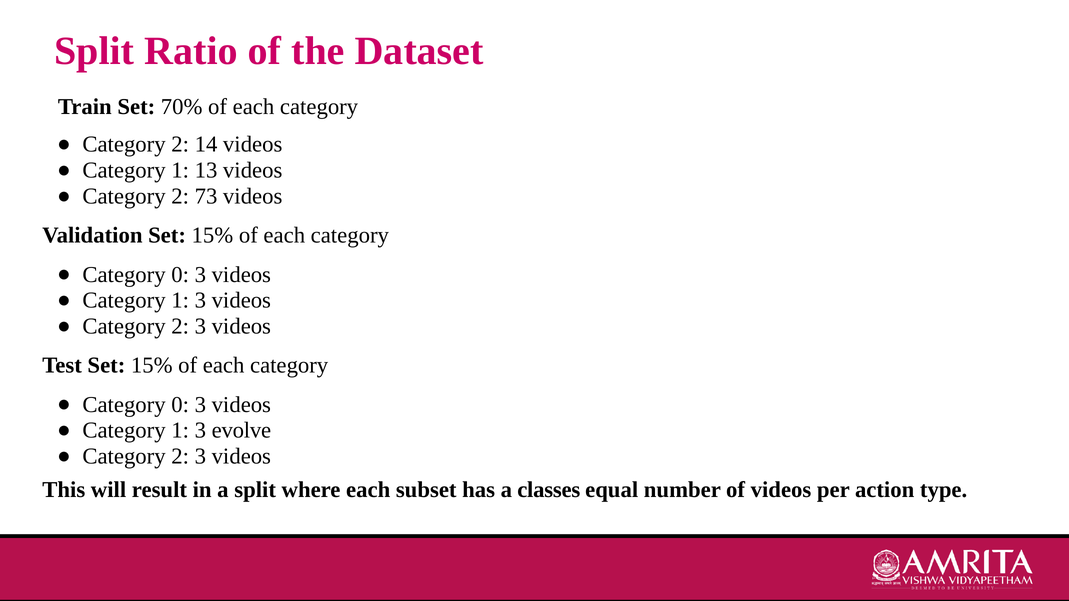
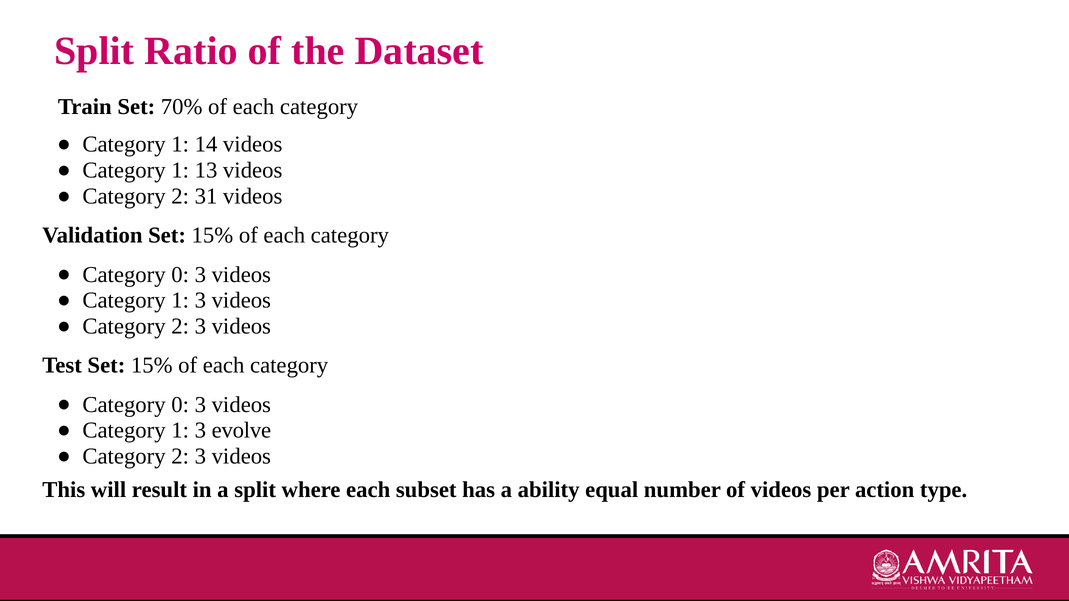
2: 2 -> 1 (180, 145)
73: 73 -> 31 (206, 196)
classes: classes -> ability (549, 490)
